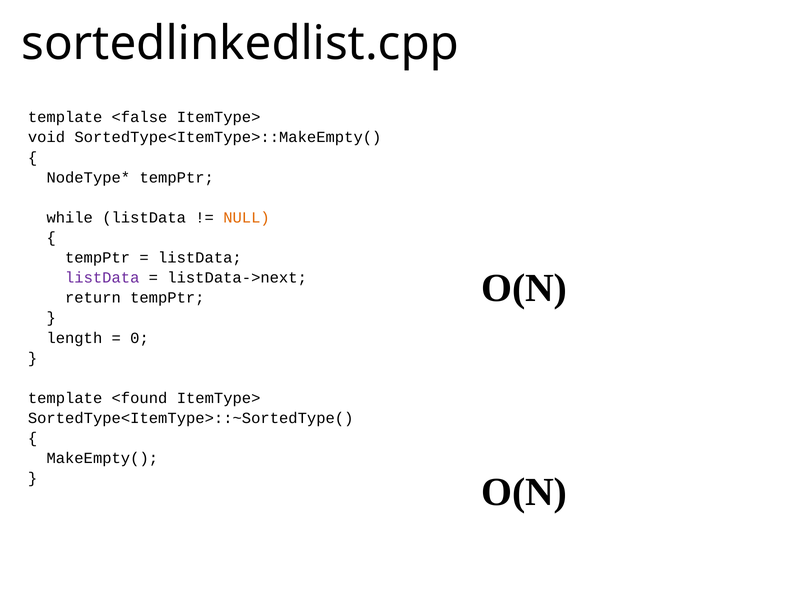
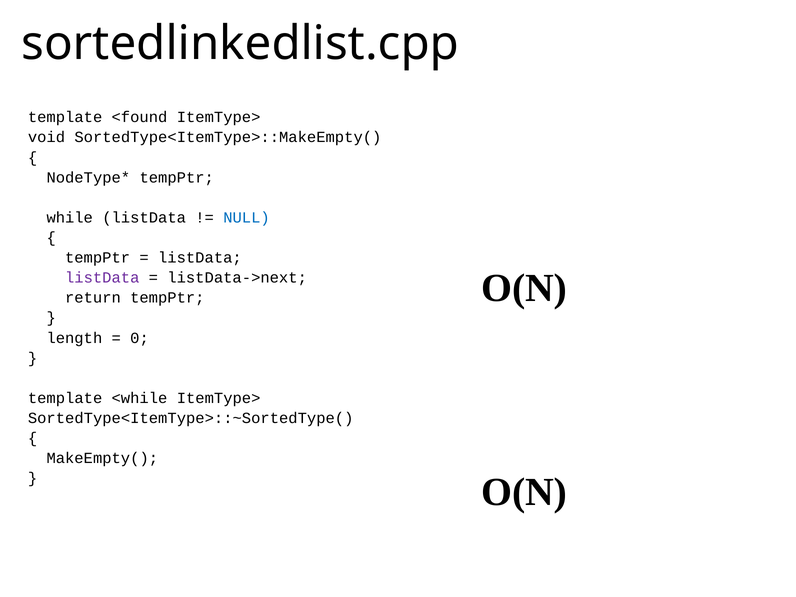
<false: <false -> <found (139, 117)
NULL colour: orange -> blue (246, 218)
<found: <found -> <while (139, 398)
